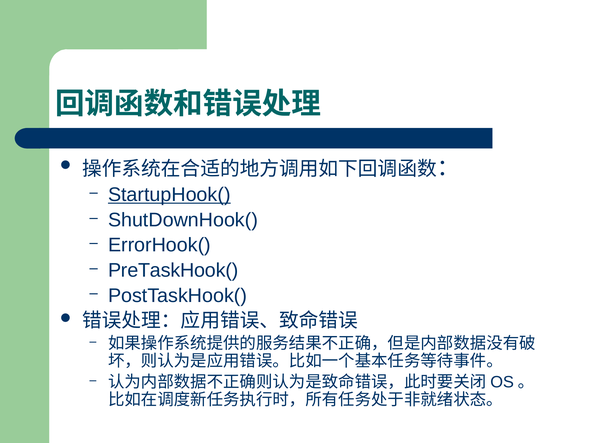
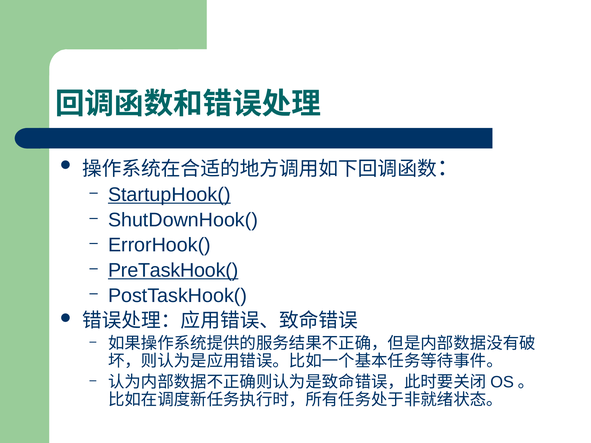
PreTaskHook( underline: none -> present (173, 270)
